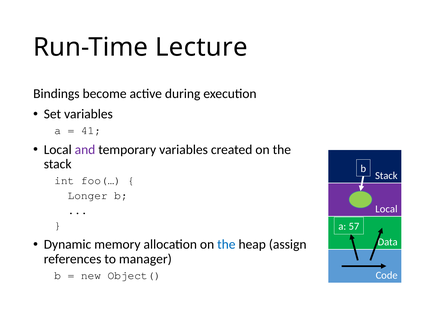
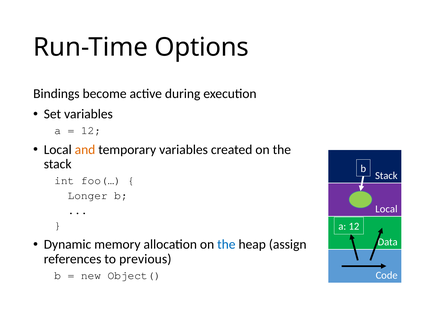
Lecture: Lecture -> Options (202, 47)
41: 41 -> 12 (91, 130)
and colour: purple -> orange (85, 149)
a 57: 57 -> 12 (354, 226)
manager: manager -> previous (145, 259)
